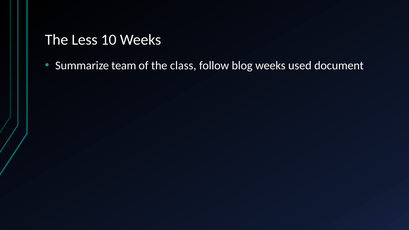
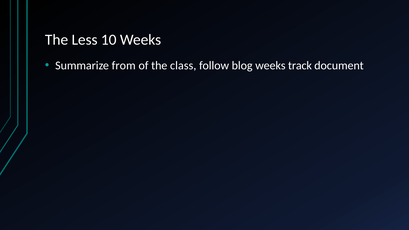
team: team -> from (124, 66)
used: used -> track (300, 66)
